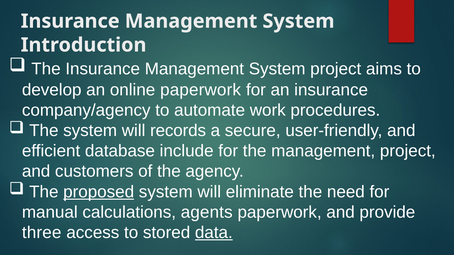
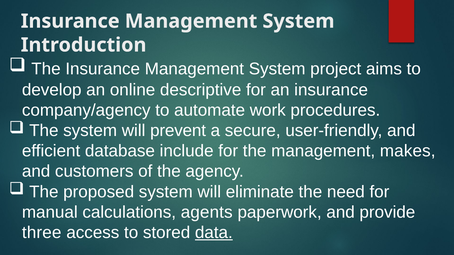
online paperwork: paperwork -> descriptive (201, 90)
records: records -> prevent (178, 131)
management project: project -> makes (408, 151)
proposed underline: present -> none (99, 192)
